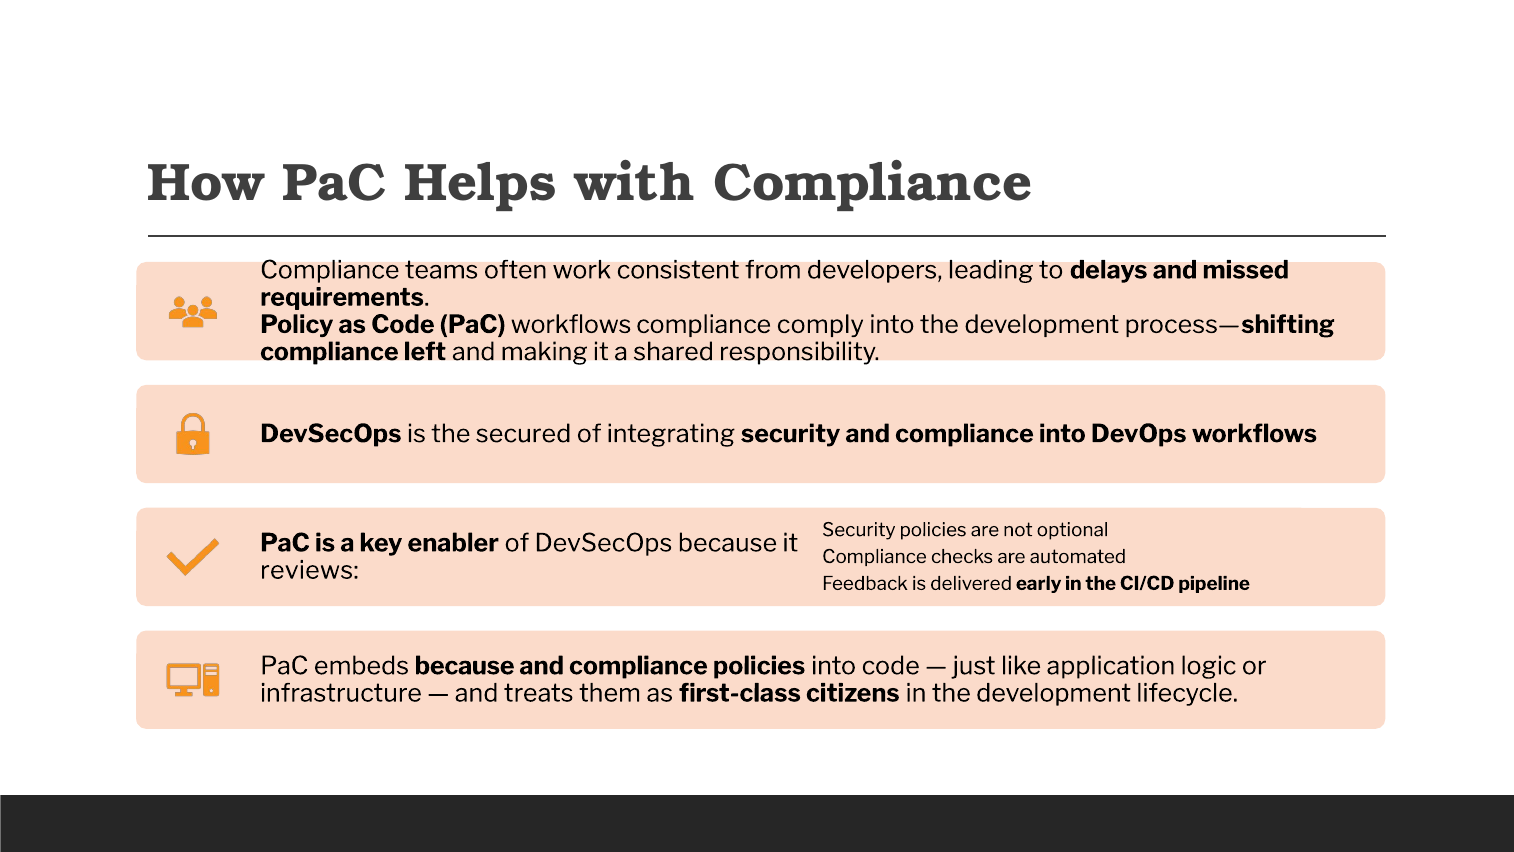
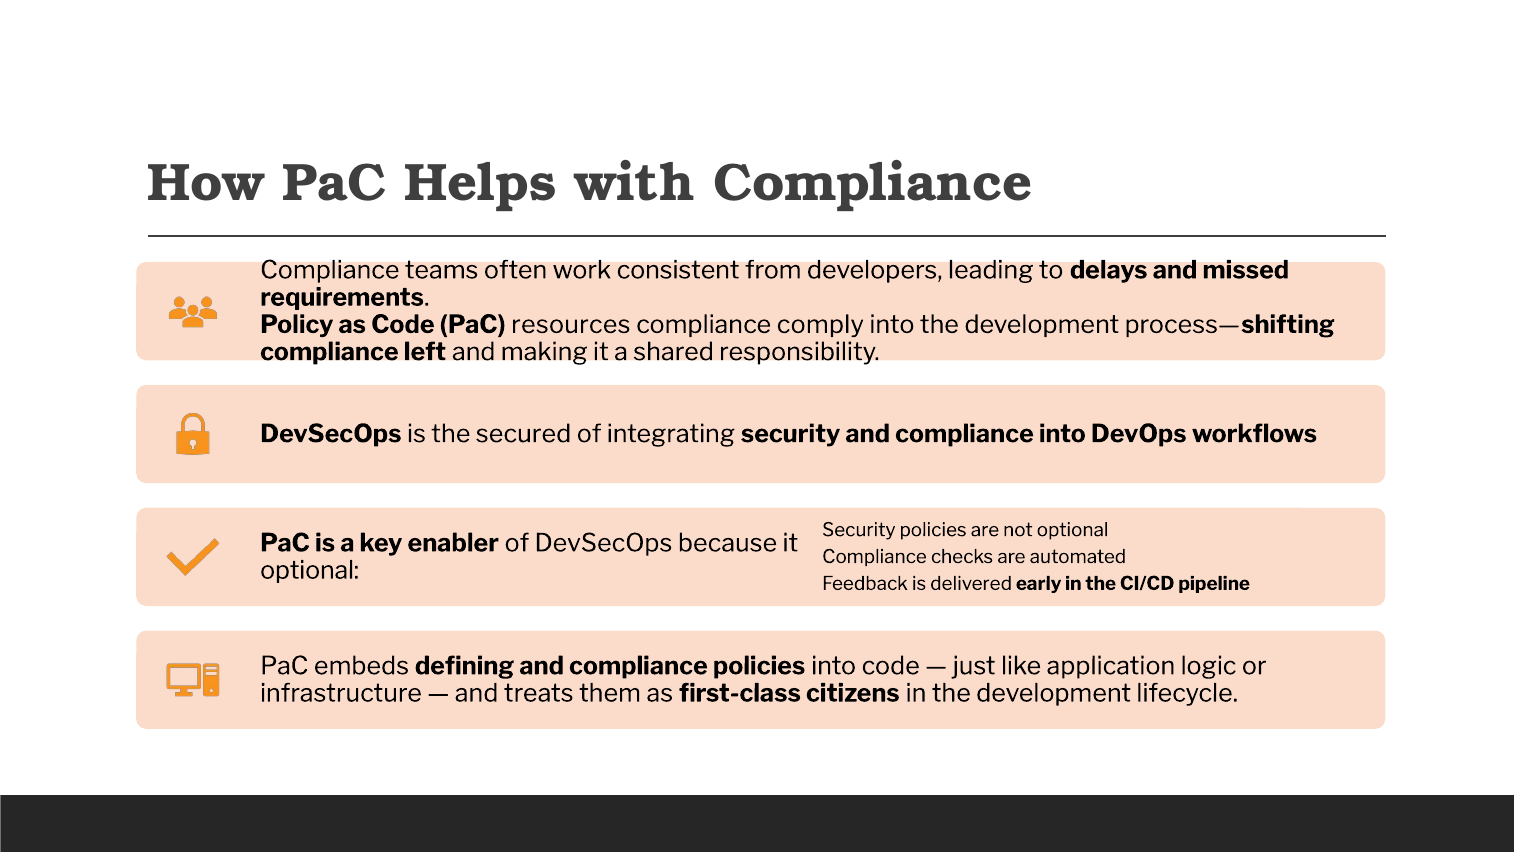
PaC workflows: workflows -> resources (571, 325)
reviews: reviews -> optional (310, 570)
embeds because: because -> defining (465, 666)
